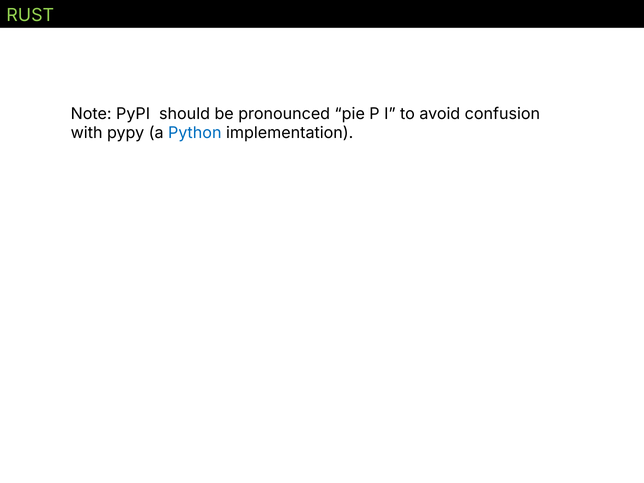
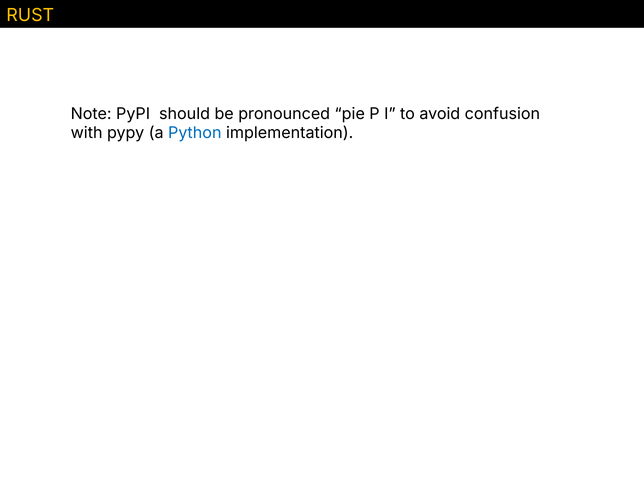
RUST colour: light green -> yellow (30, 15)
